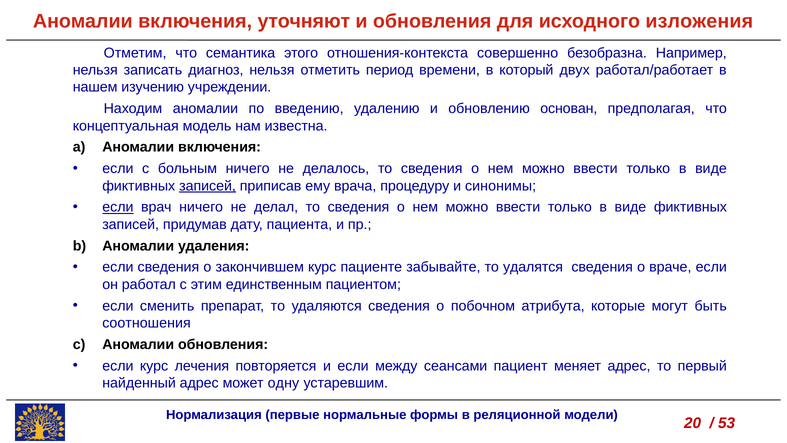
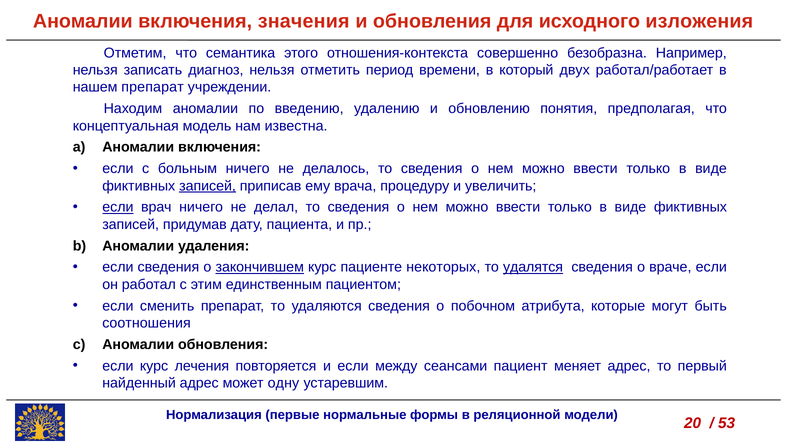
уточняют: уточняют -> значения (304, 21)
нашем изучению: изучению -> препарат (153, 87)
основан: основан -> понятия (569, 109)
синонимы: синонимы -> увеличить (501, 186)
закончившем underline: none -> present (260, 267)
забывайте: забывайте -> некоторых (443, 267)
удалятся underline: none -> present (533, 267)
